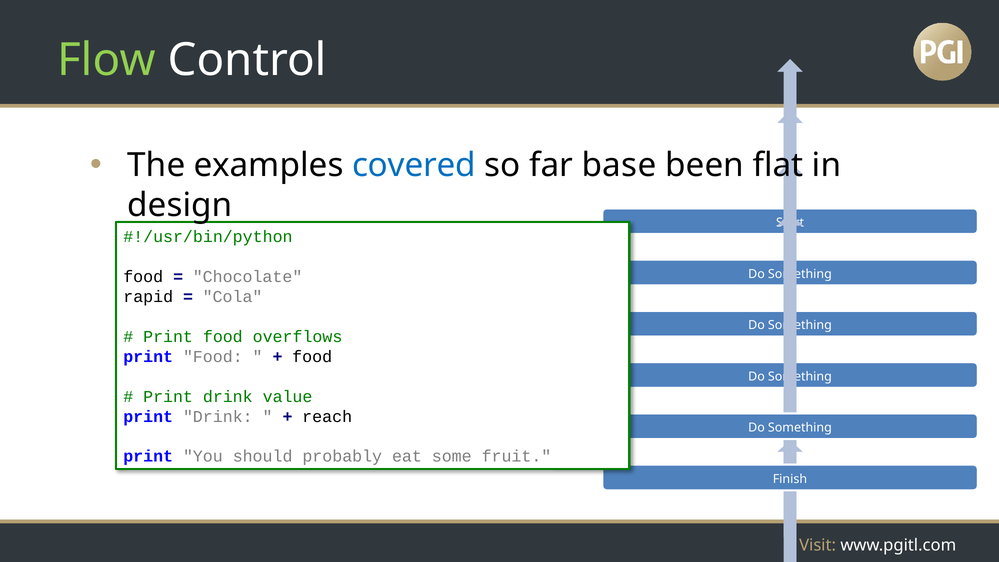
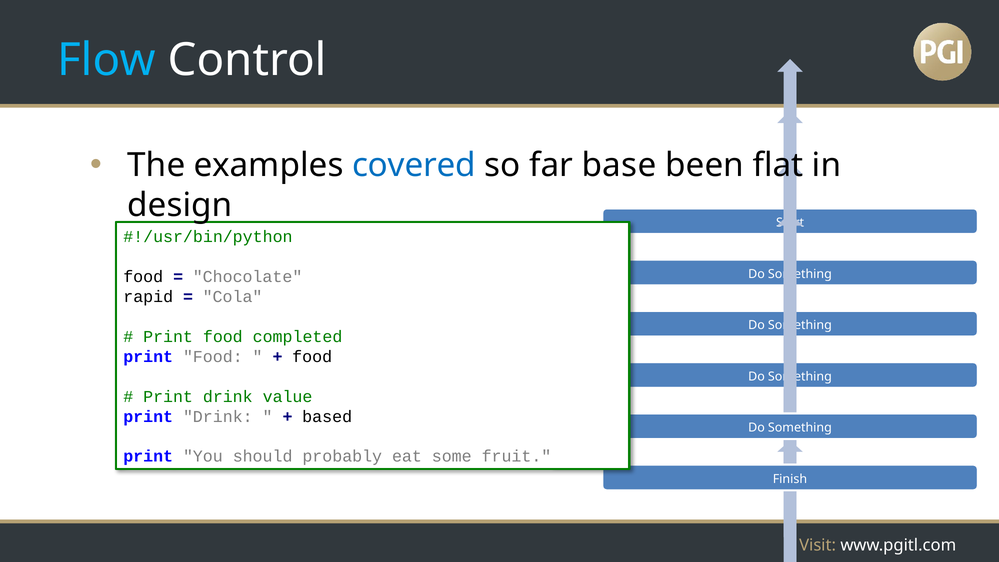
Flow colour: light green -> light blue (107, 60)
overflows: overflows -> completed (298, 337)
reach: reach -> based (327, 417)
